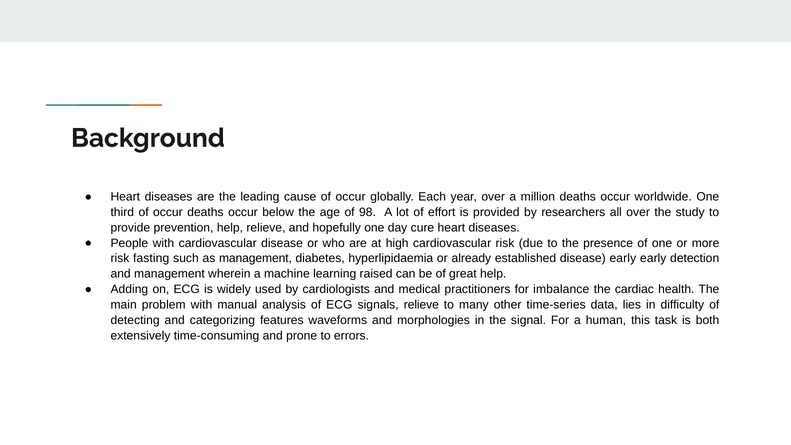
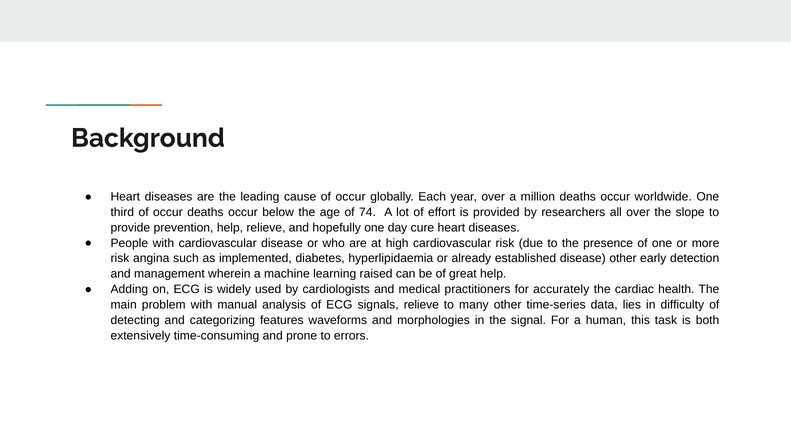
98: 98 -> 74 (368, 212)
study: study -> slope (690, 212)
fasting: fasting -> angina (151, 258)
as management: management -> implemented (255, 258)
disease early: early -> other (623, 258)
imbalance: imbalance -> accurately (561, 289)
